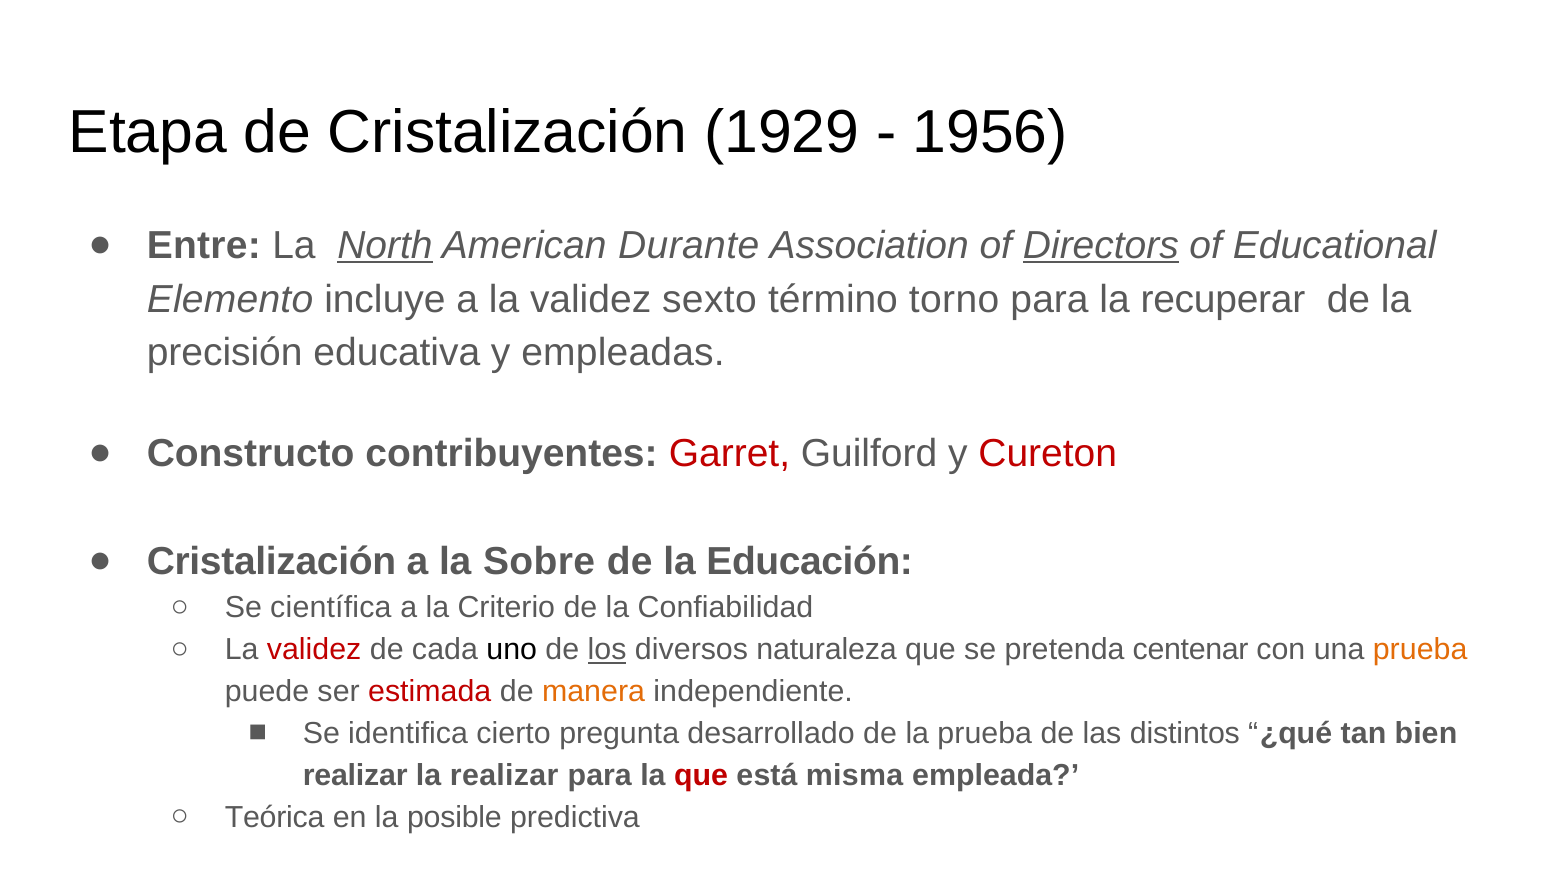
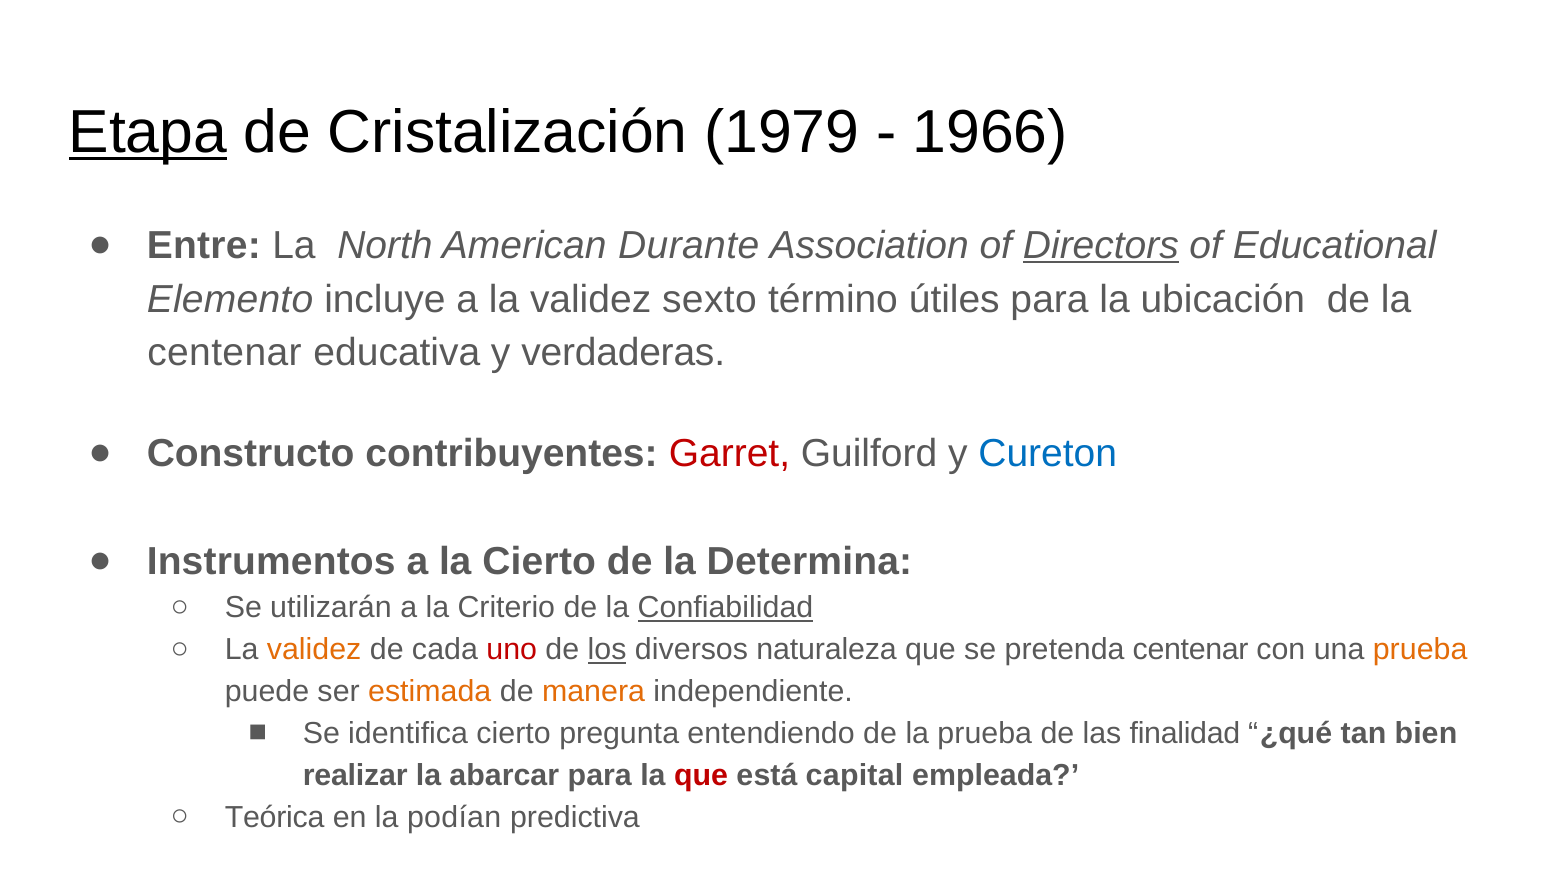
Etapa underline: none -> present (148, 132)
1929: 1929 -> 1979 (782, 132)
1956: 1956 -> 1966 (990, 132)
North underline: present -> none (385, 245)
torno: torno -> útiles (954, 299)
recuperar: recuperar -> ubicación (1223, 299)
precisión: precisión -> centenar (224, 353)
empleadas: empleadas -> verdaderas (623, 353)
Cureton colour: red -> blue (1048, 454)
Cristalización: Cristalización -> Instrumentos (271, 561)
la Sobre: Sobre -> Cierto (539, 561)
Educación: Educación -> Determina (809, 561)
científica: científica -> utilizarán (331, 608)
Confiabilidad underline: none -> present (726, 608)
validez colour: red -> orange (314, 649)
uno colour: black -> red (512, 649)
estimada colour: red -> orange (430, 691)
desarrollado: desarrollado -> entendiendo (771, 733)
distintos: distintos -> finalidad (1185, 733)
la realizar: realizar -> abarcar (504, 775)
misma: misma -> capital (855, 775)
posible: posible -> podían (454, 817)
